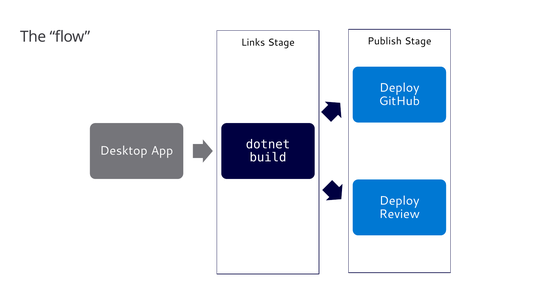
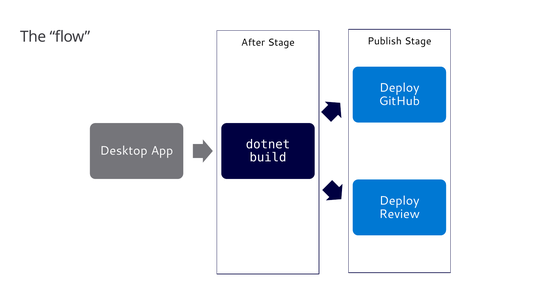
Links: Links -> After (253, 42)
